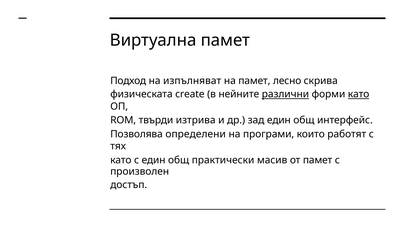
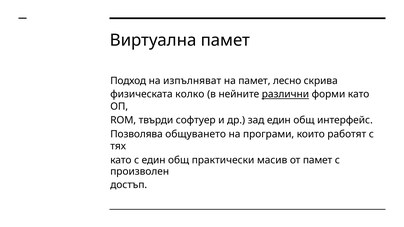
create: create -> колко (190, 94)
като underline: present -> none (359, 94)
изтрива: изтрива -> софтуер (196, 120)
определени: определени -> общуването (196, 134)
